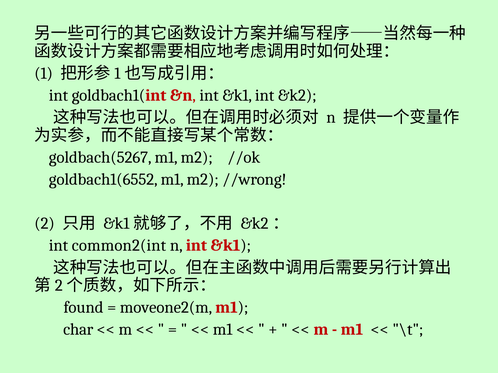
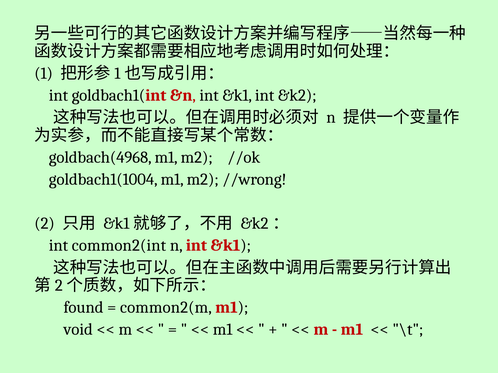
goldbach(5267: goldbach(5267 -> goldbach(4968 (100, 158)
goldbach1(6552: goldbach1(6552 -> goldbach1(1004 (103, 180)
moveone2(m: moveone2(m -> common2(m (166, 308)
char: char -> void (78, 330)
